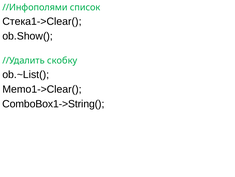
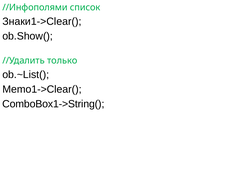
Стека1->Clear(: Стека1->Clear( -> Знаки1->Clear( (42, 21)
скобку: скобку -> только (62, 60)
